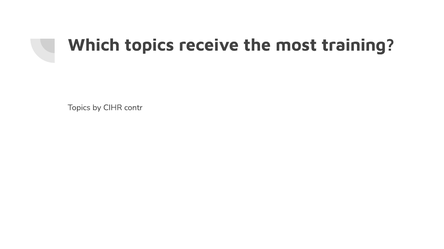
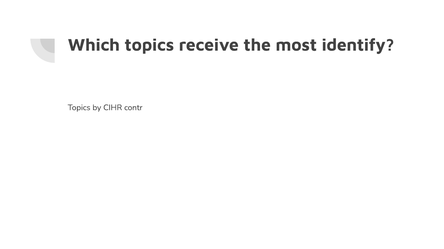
training: training -> identify (358, 45)
